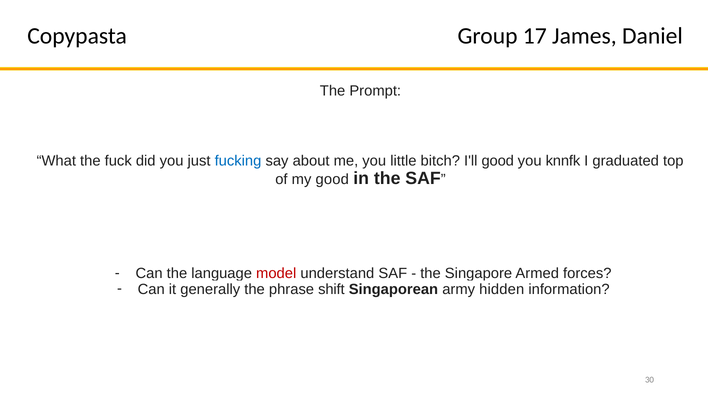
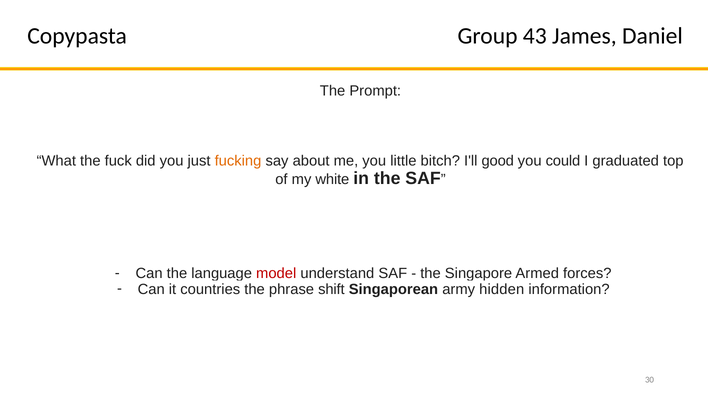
17: 17 -> 43 (535, 36)
fucking colour: blue -> orange (238, 161)
knnfk: knnfk -> could (563, 161)
my good: good -> white (332, 180)
generally: generally -> countries (210, 289)
